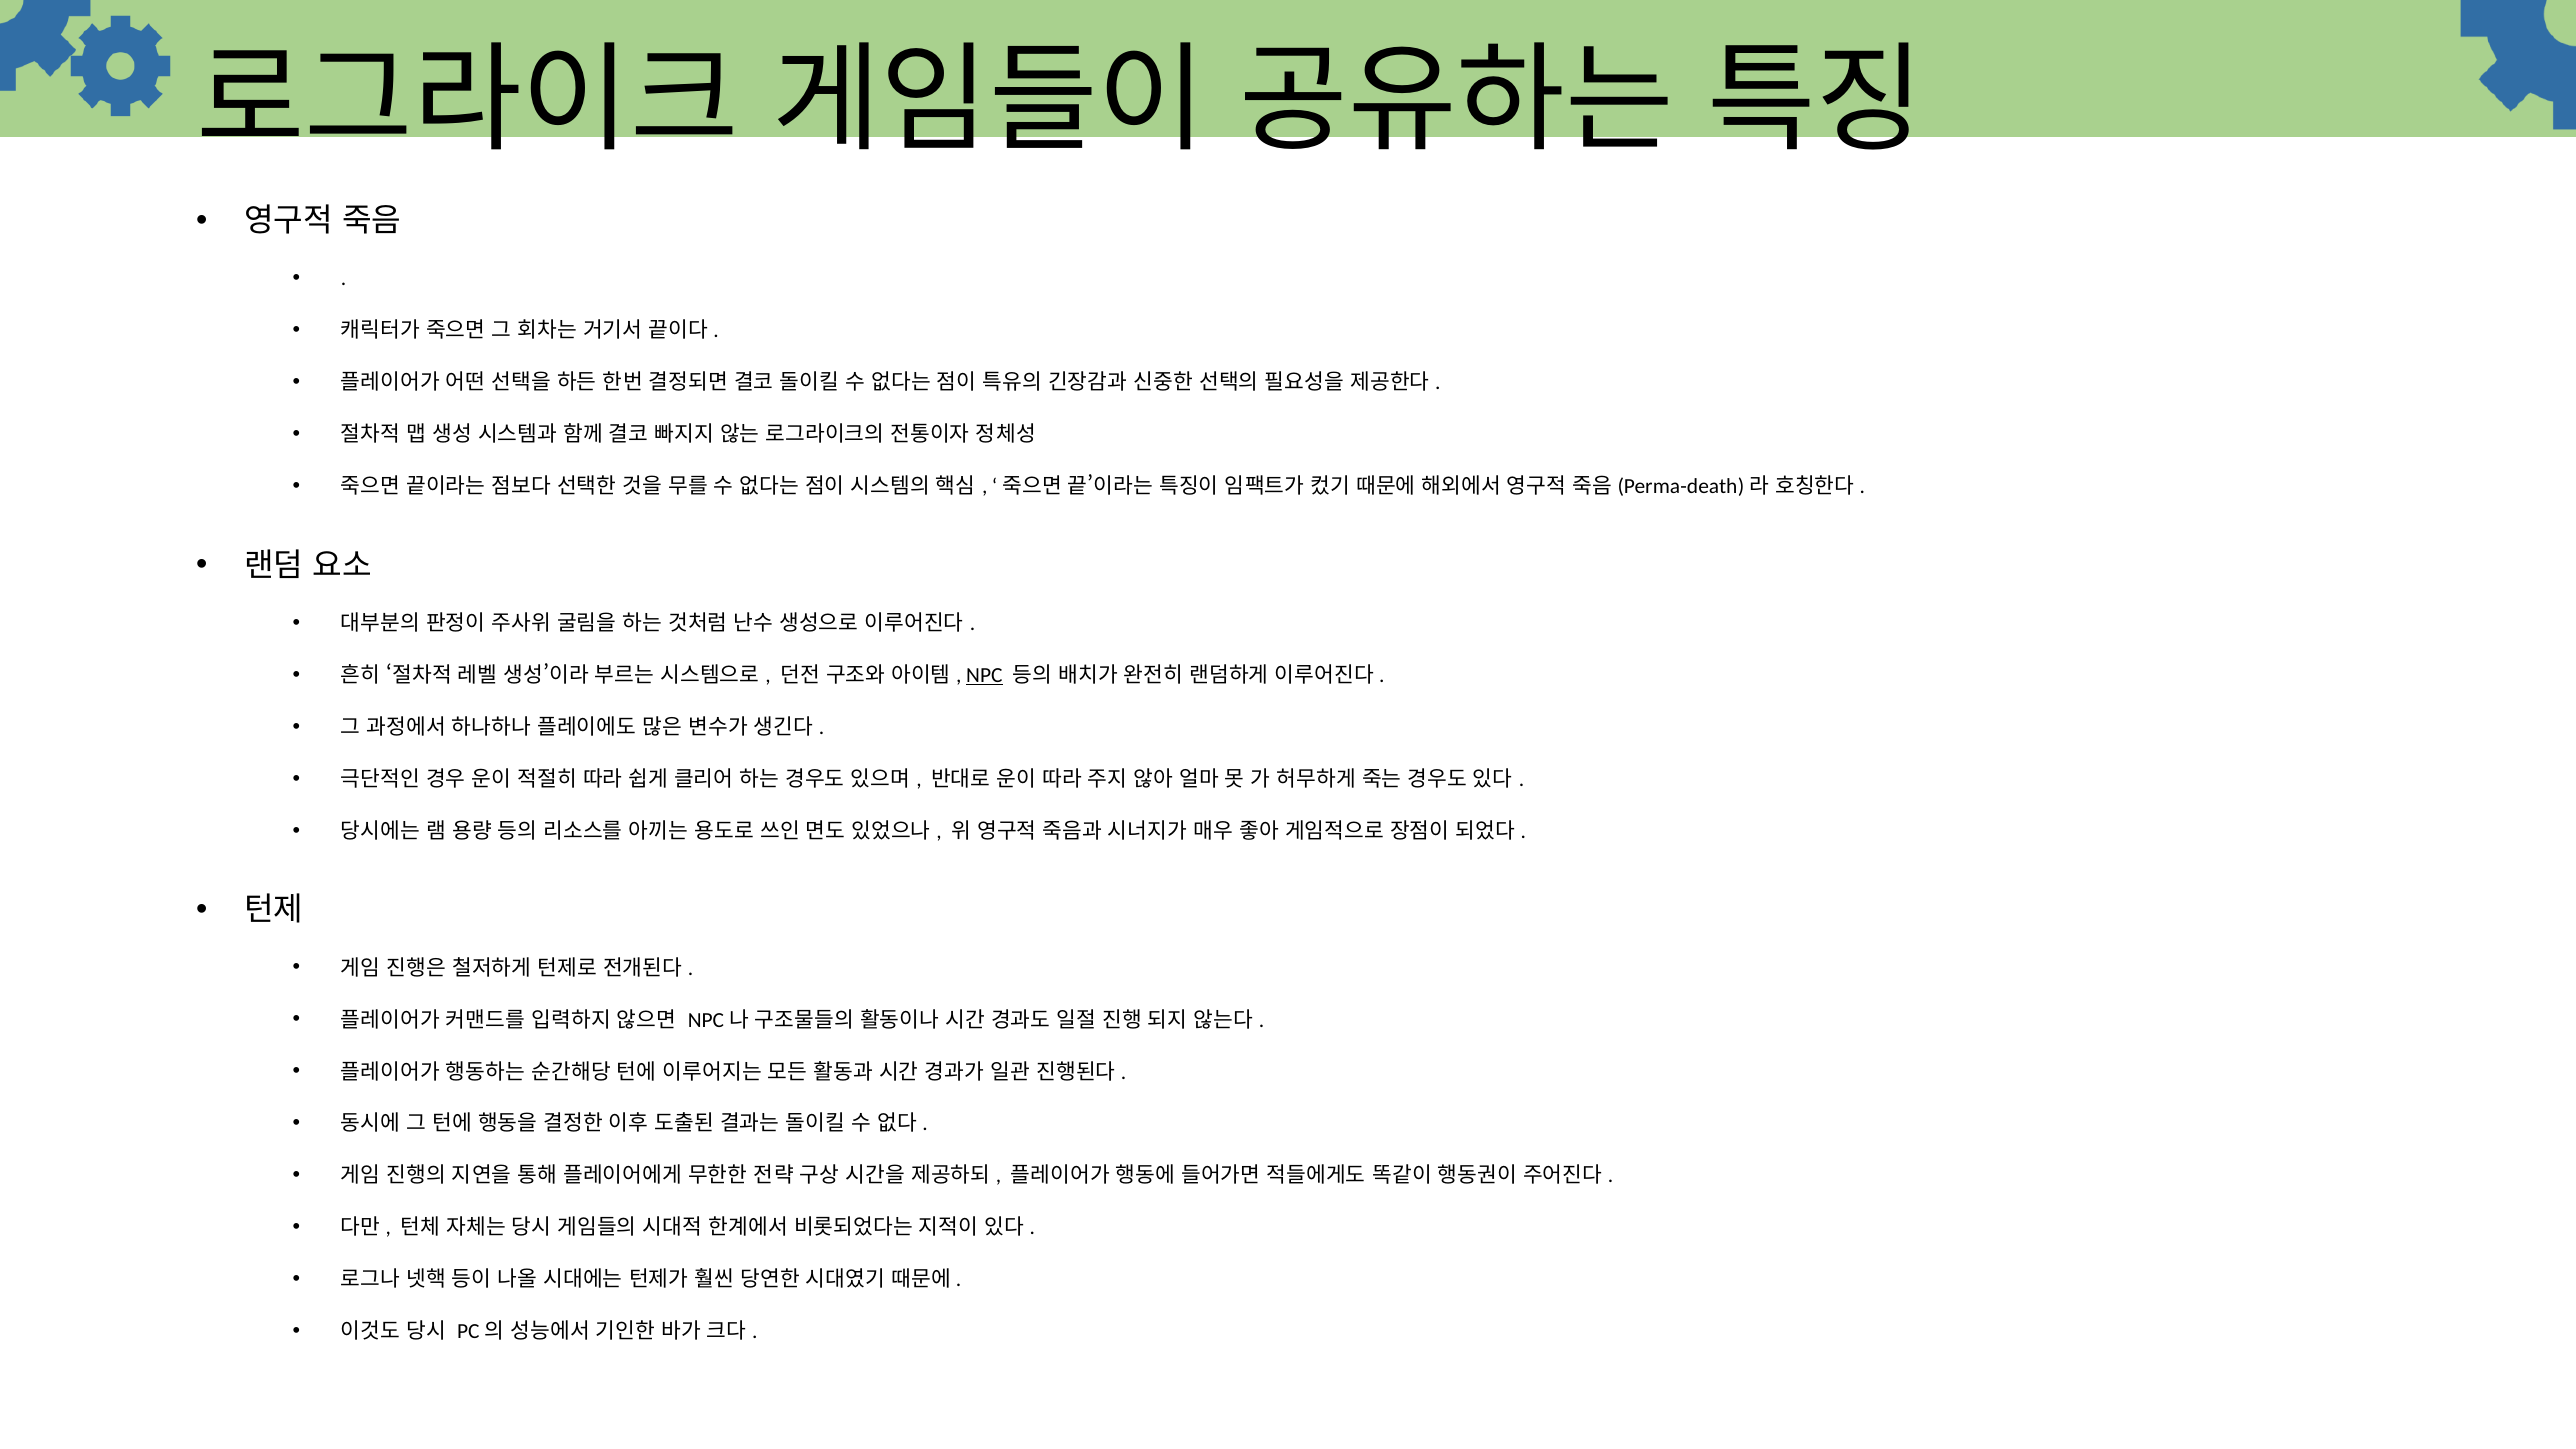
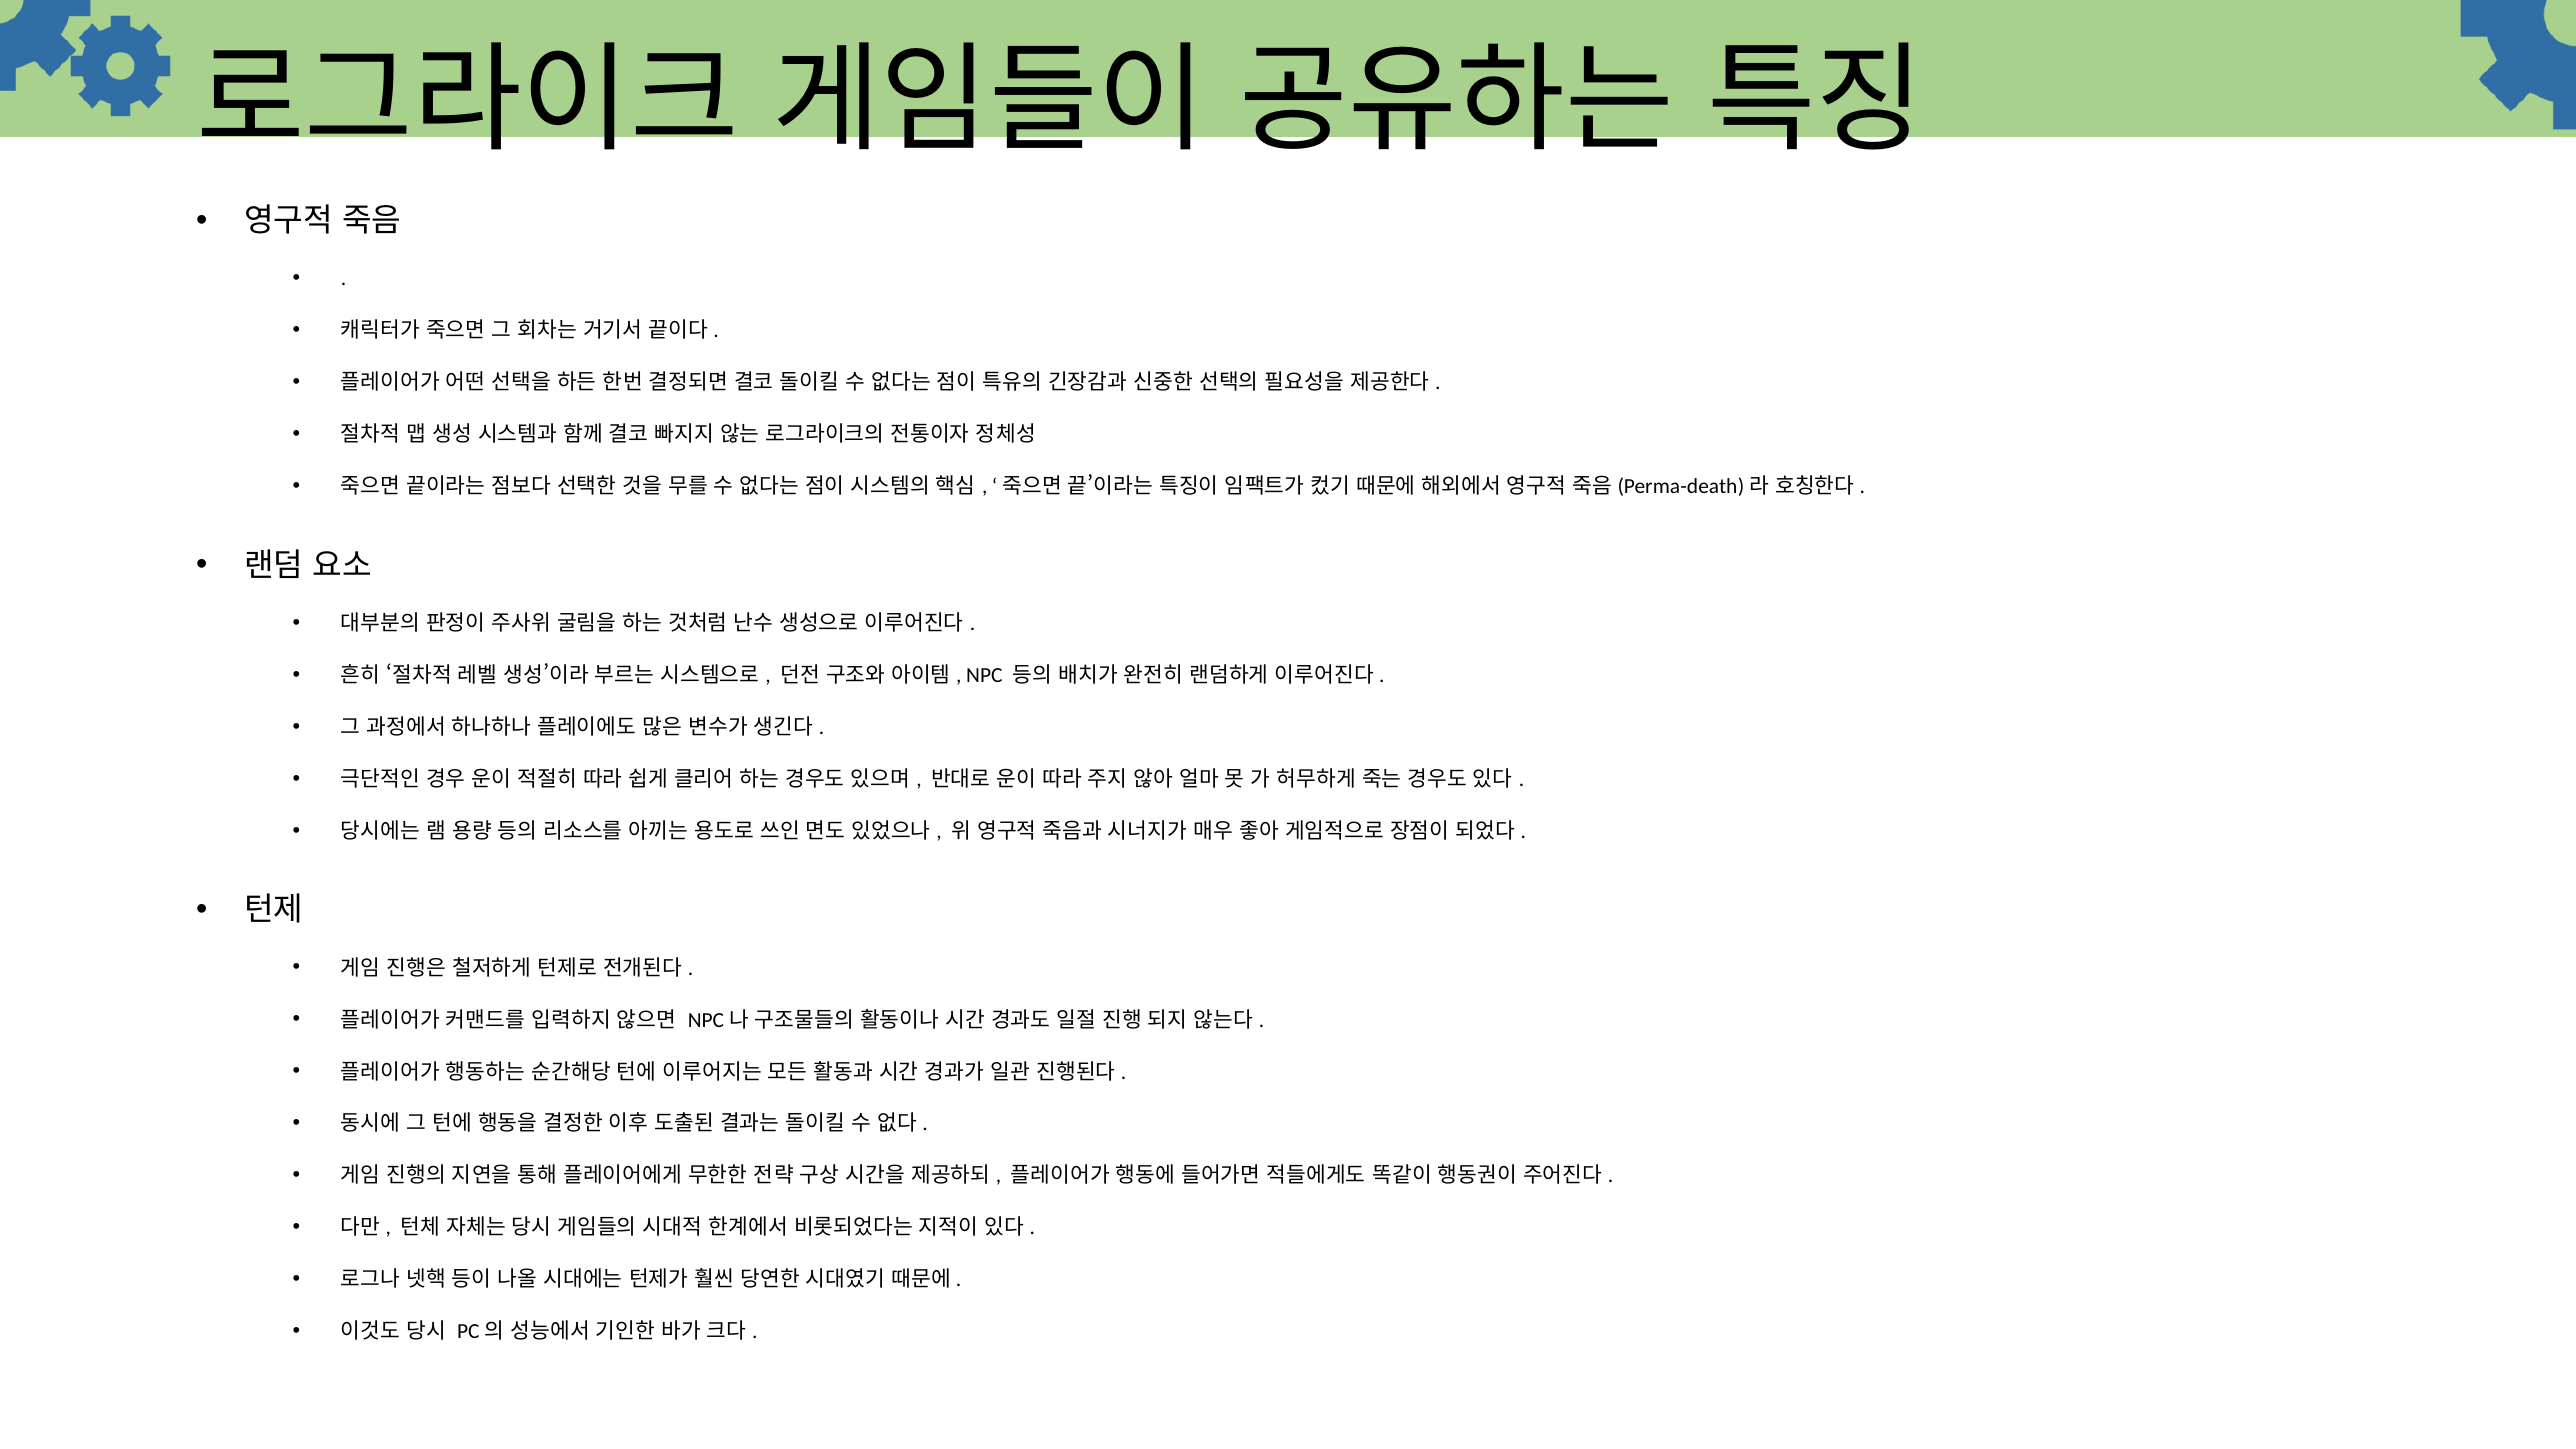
NPC underline: present -> none (984, 675)
